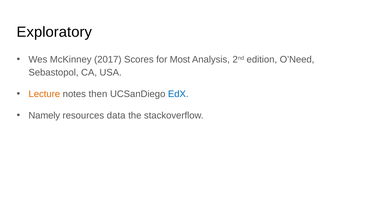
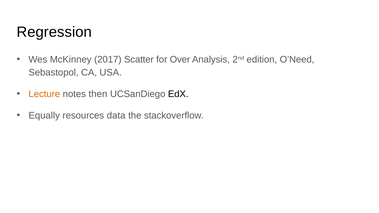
Exploratory: Exploratory -> Regression (54, 32)
Scores: Scores -> Scatter (139, 60)
Most: Most -> Over (180, 60)
EdX colour: blue -> black (178, 94)
Namely: Namely -> Equally (44, 116)
